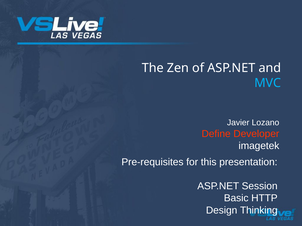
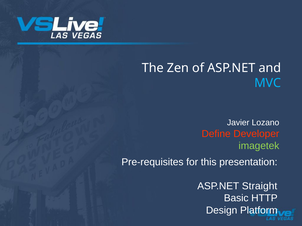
imagetek colour: white -> light green (259, 146)
Session: Session -> Straight (260, 187)
Thinking: Thinking -> Platform (259, 211)
